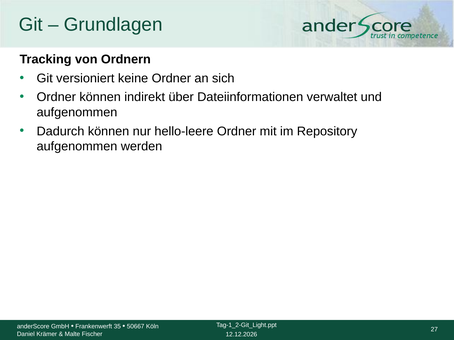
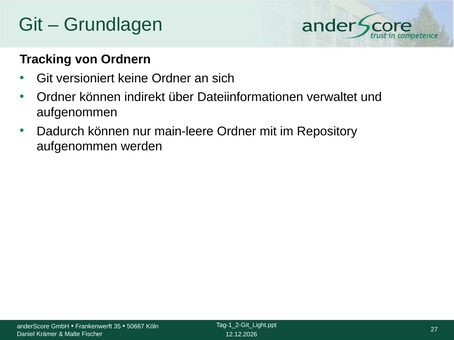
hello-leere: hello-leere -> main-leere (184, 131)
